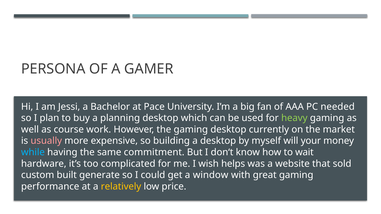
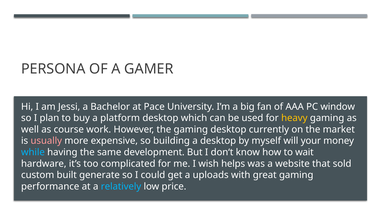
needed: needed -> window (338, 107)
planning: planning -> platform (120, 118)
heavy colour: light green -> yellow (294, 118)
commitment: commitment -> development (154, 152)
window: window -> uploads (211, 175)
relatively colour: yellow -> light blue (121, 187)
